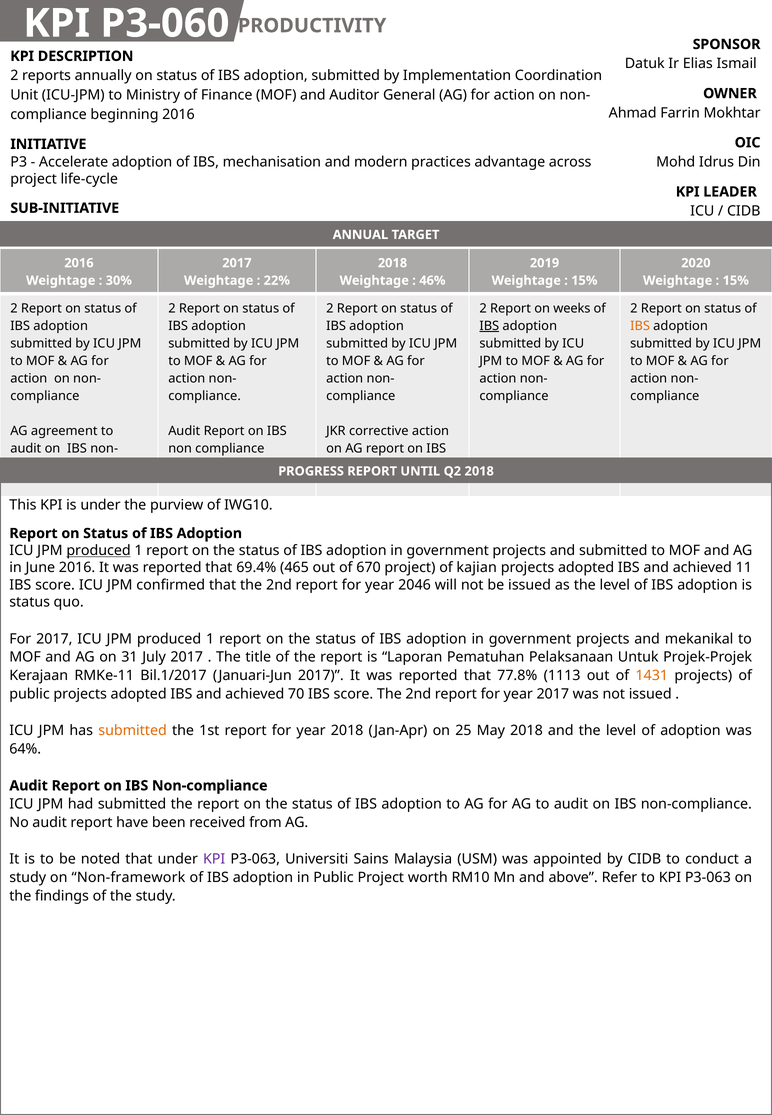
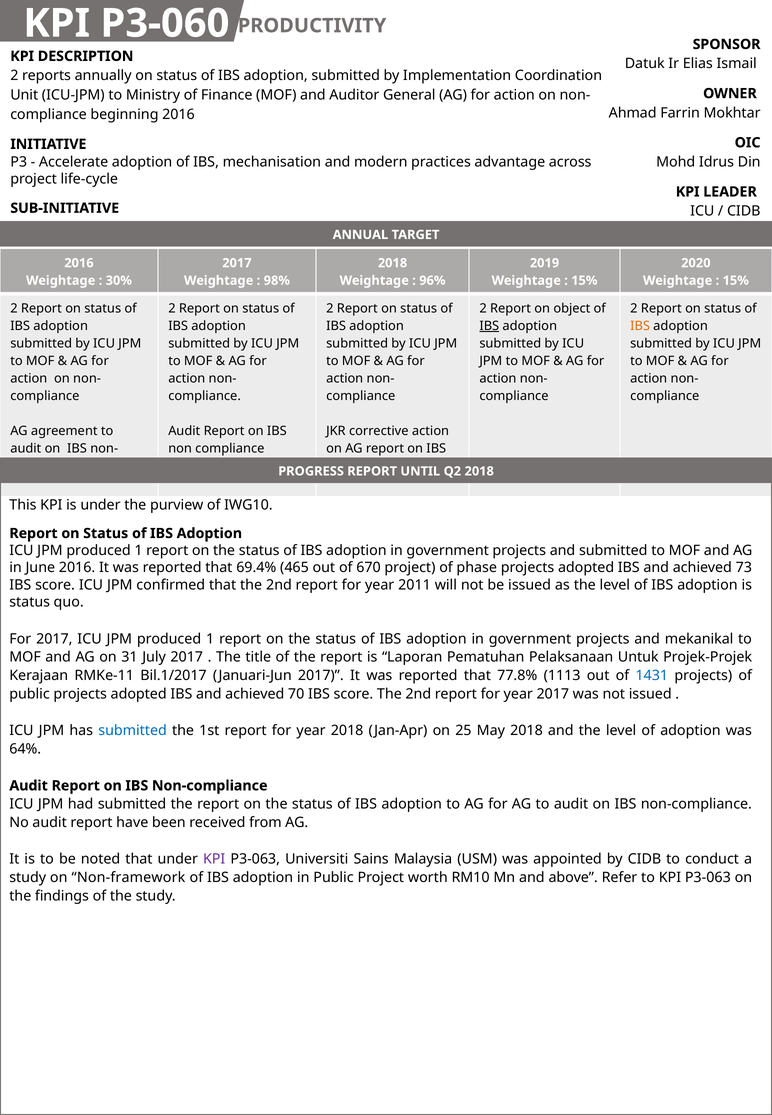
22%: 22% -> 98% (277, 281)
46%: 46% -> 96% (432, 281)
weeks: weeks -> object (572, 308)
produced underline: present -> none (99, 551)
kajian: kajian -> phase (477, 568)
11: 11 -> 73 (744, 568)
2046: 2046 -> 2011 (415, 585)
1431 colour: orange -> blue (652, 676)
submitted colour: orange -> blue (133, 731)
